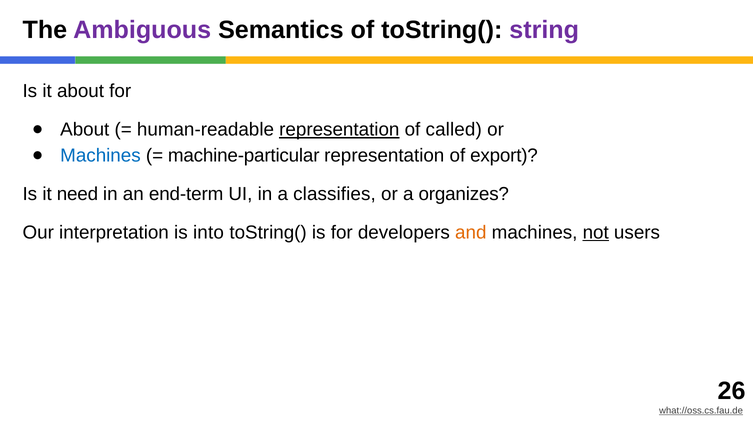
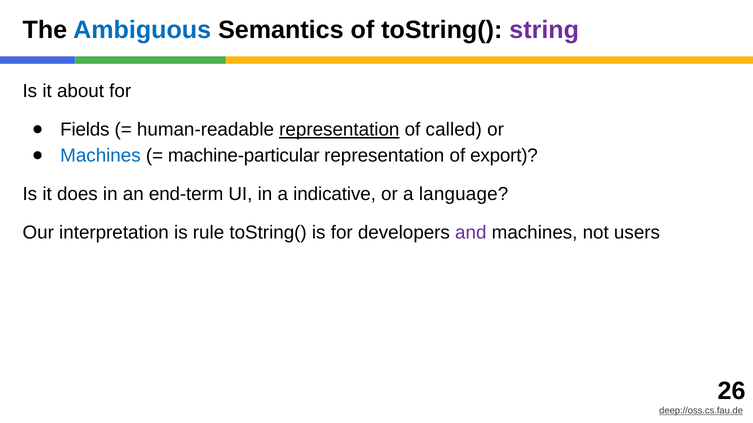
Ambiguous colour: purple -> blue (142, 30)
About: About -> Fields (85, 130)
need: need -> does (77, 194)
classifies: classifies -> indicative (335, 194)
organizes: organizes -> language (464, 194)
into: into -> rule (209, 233)
and colour: orange -> purple (471, 233)
not underline: present -> none (596, 233)
what://oss.cs.fau.de: what://oss.cs.fau.de -> deep://oss.cs.fau.de (701, 411)
